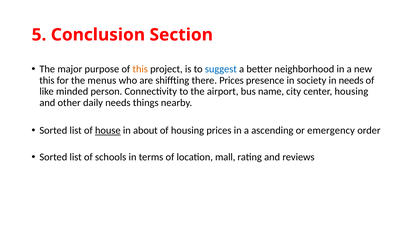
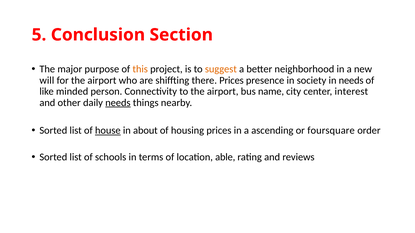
suggest colour: blue -> orange (221, 69)
this: this -> will (47, 80)
for the menus: menus -> airport (102, 80)
center housing: housing -> interest (351, 92)
needs underline: none -> present (118, 103)
emergency: emergency -> foursquare (331, 131)
mall: mall -> able (225, 158)
